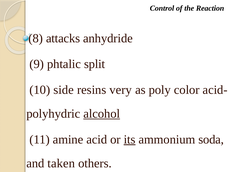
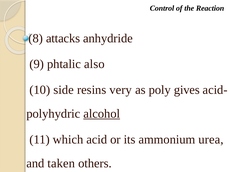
split: split -> also (94, 64)
color: color -> gives (187, 90)
amine: amine -> which (68, 140)
its underline: present -> none (130, 140)
soda: soda -> urea (211, 140)
